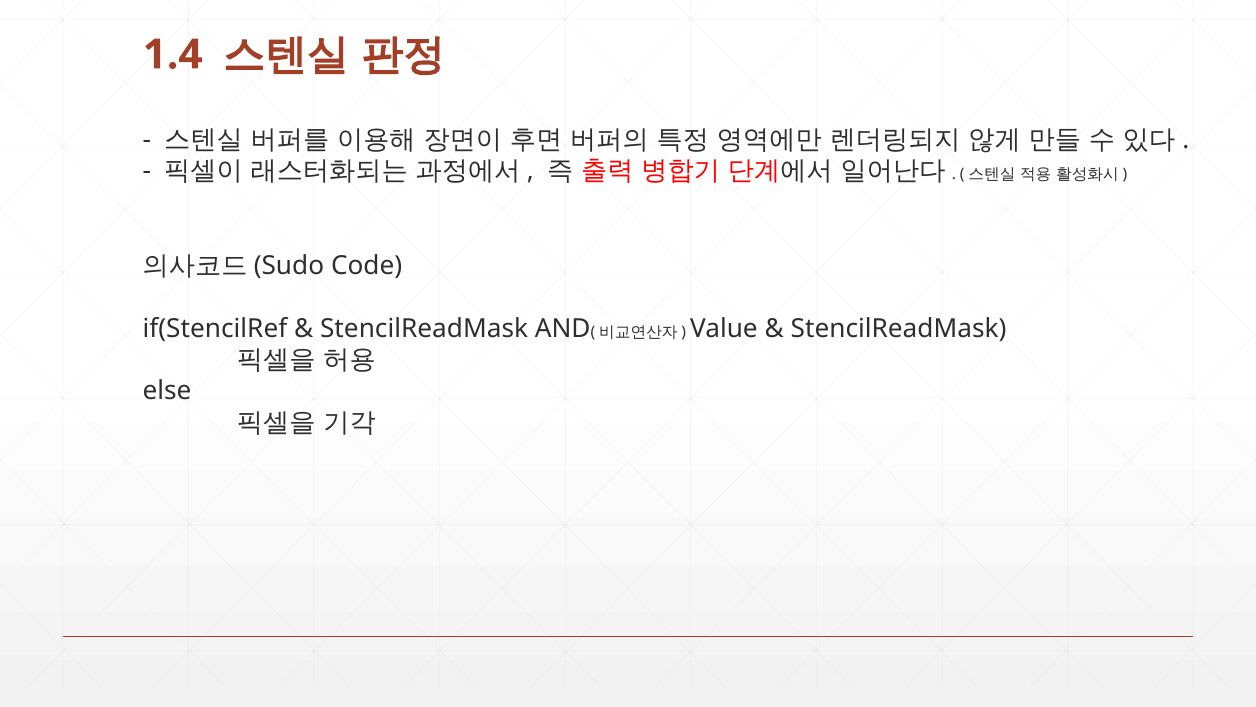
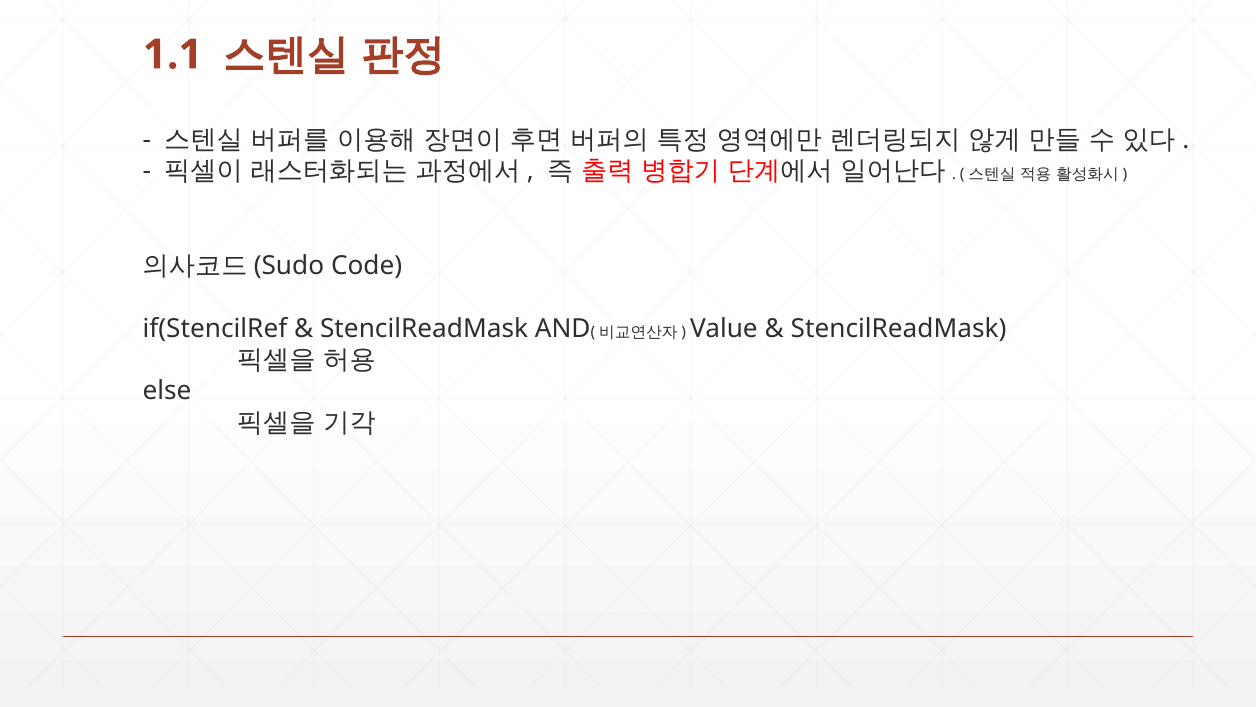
1.4: 1.4 -> 1.1 (173, 55)
